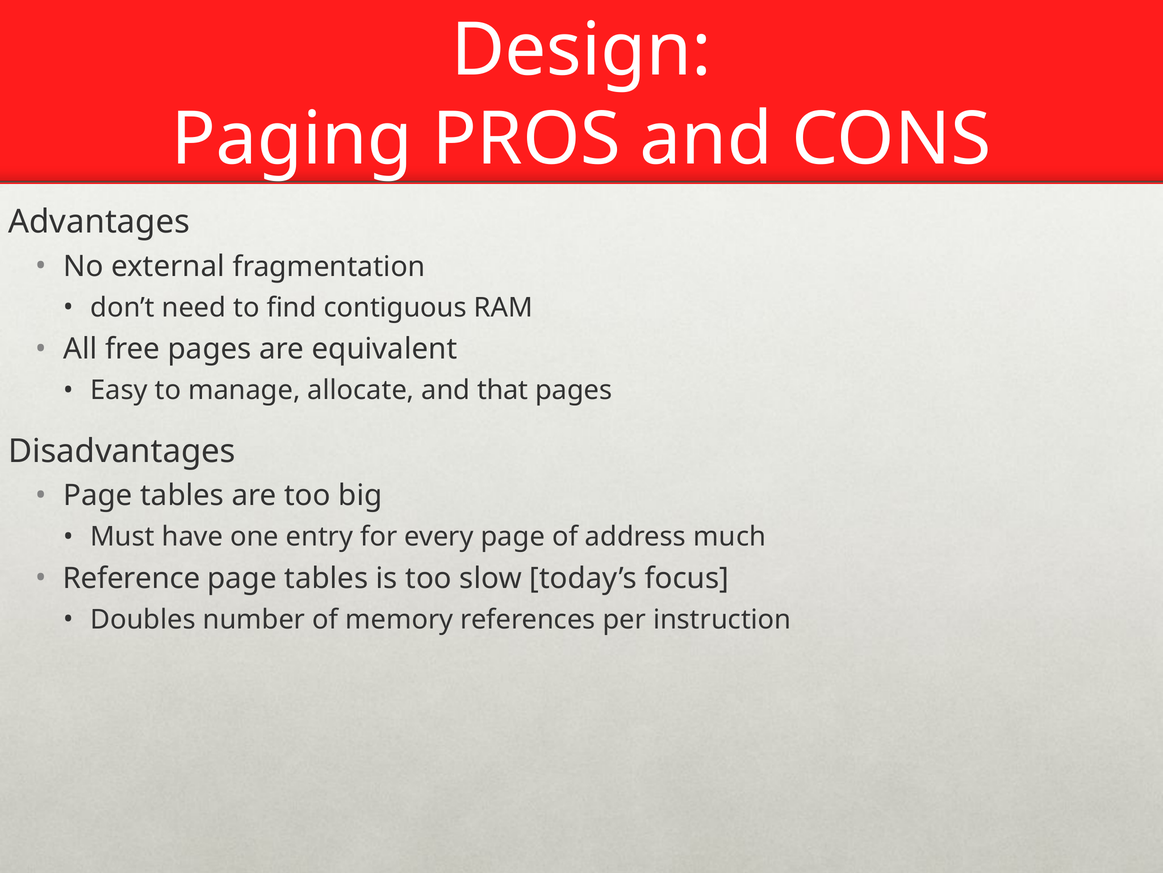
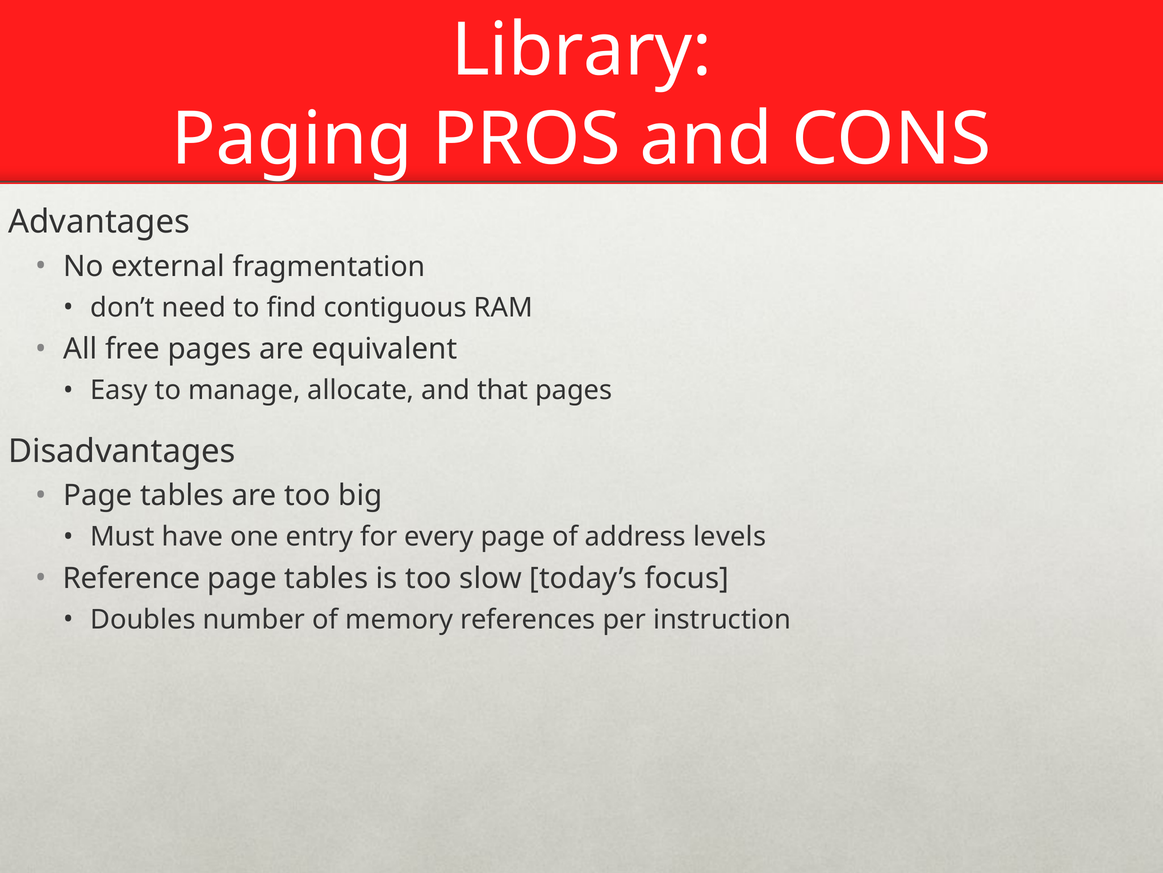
Design: Design -> Library (581, 50)
much: much -> levels (730, 536)
